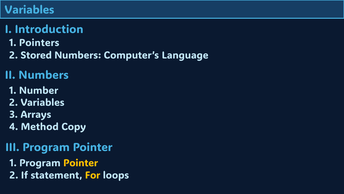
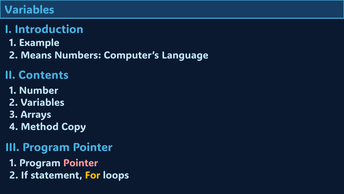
Pointers: Pointers -> Example (39, 43)
Stored: Stored -> Means (36, 55)
II Numbers: Numbers -> Contents (44, 75)
Pointer colour: yellow -> pink (81, 163)
